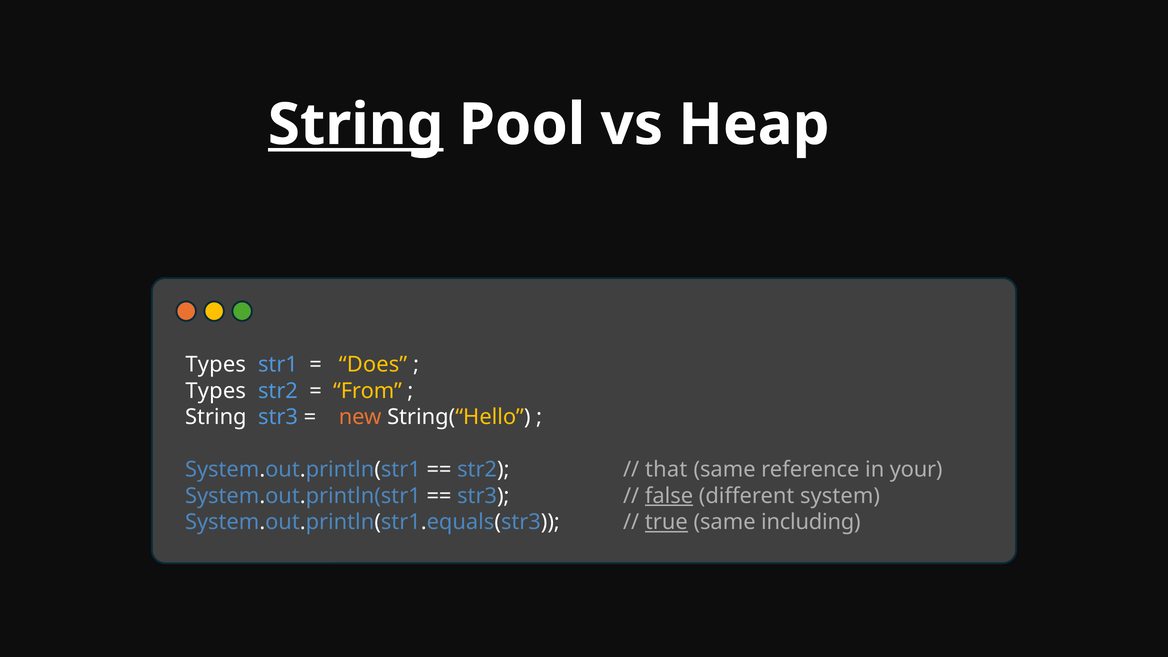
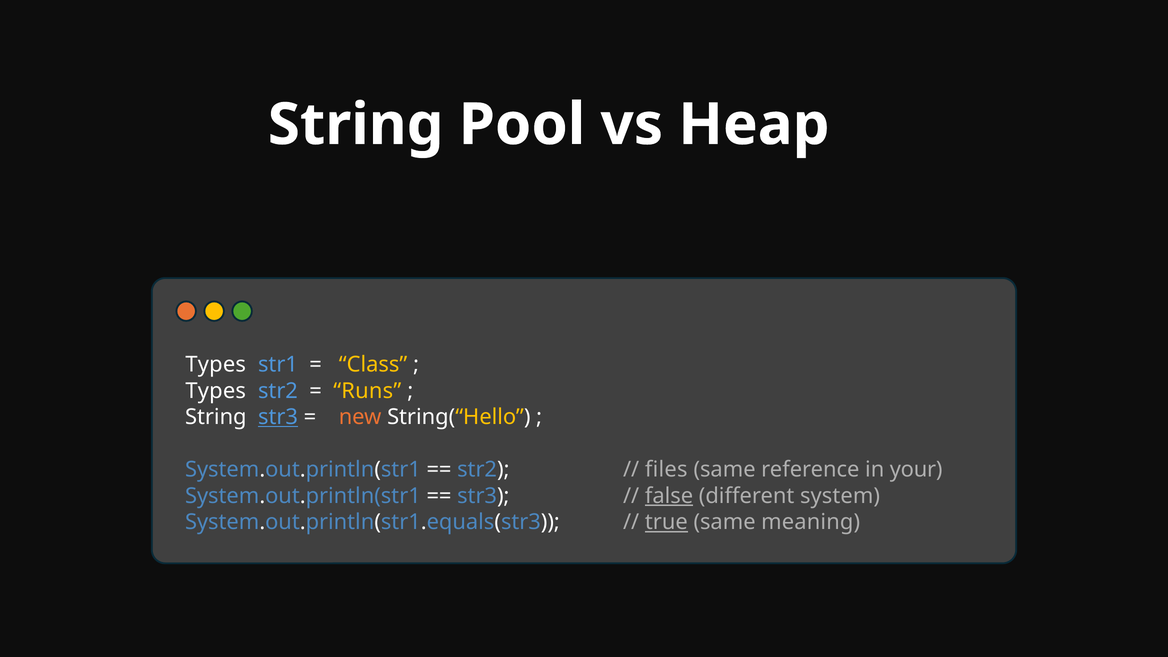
String underline: present -> none (356, 125)
Does: Does -> Class (373, 365)
From: From -> Runs (367, 391)
str3 underline: none -> present (278, 417)
that: that -> files (666, 470)
including: including -> meaning (811, 522)
